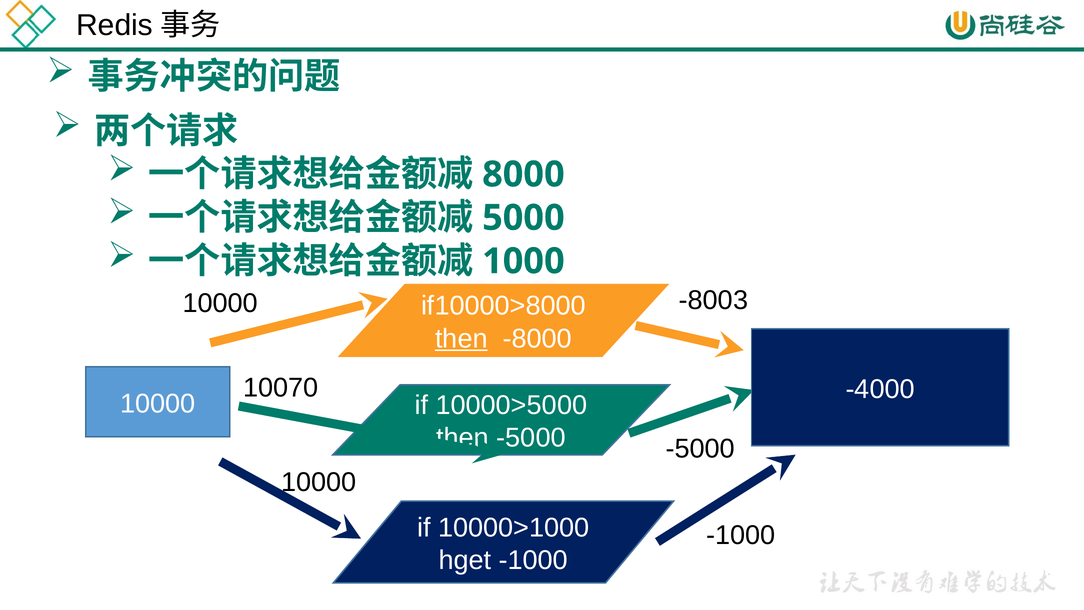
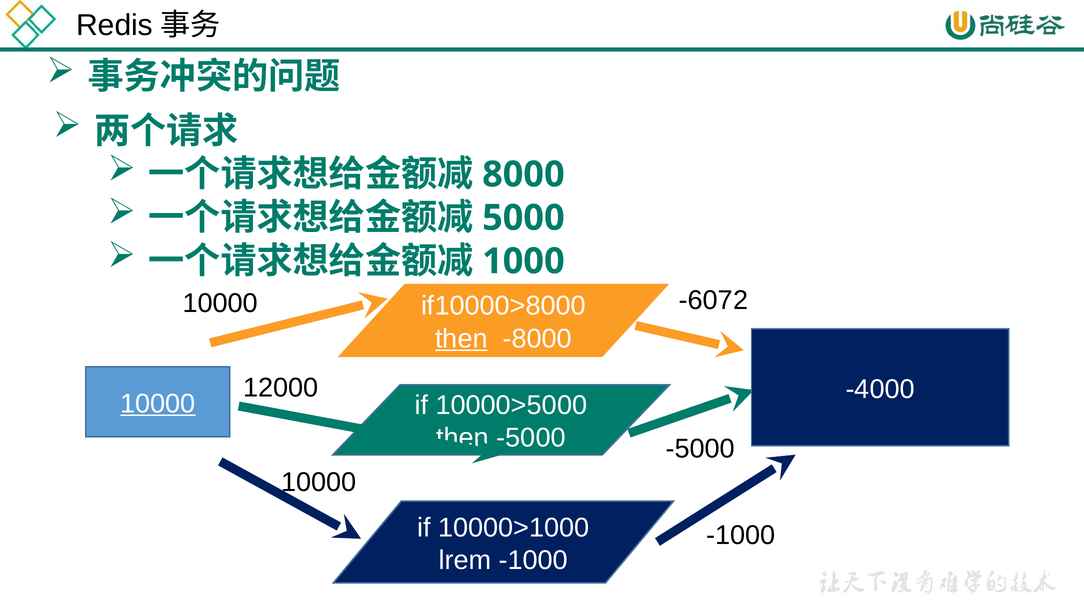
-8003: -8003 -> -6072 (713, 300)
10070: 10070 -> 12000 (281, 388)
10000 underline: none -> present (158, 403)
hget: hget -> lrem (465, 560)
